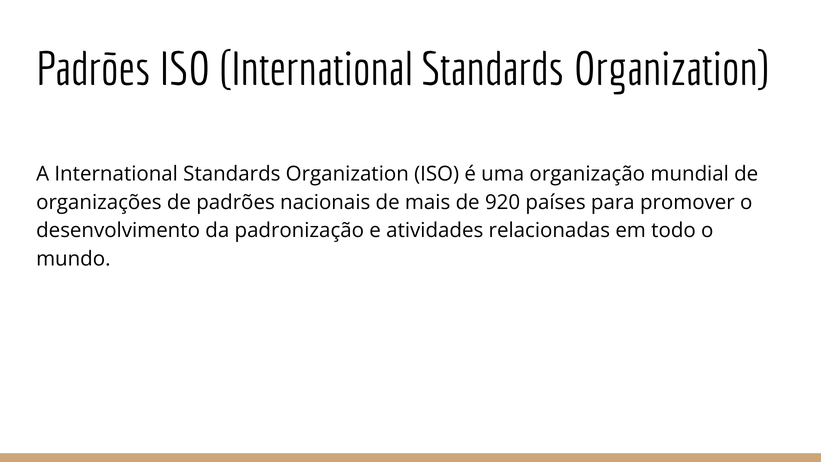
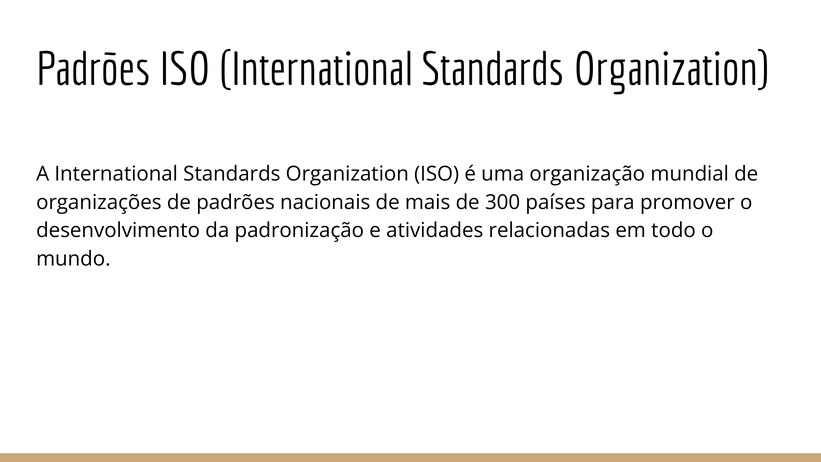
920: 920 -> 300 (503, 202)
